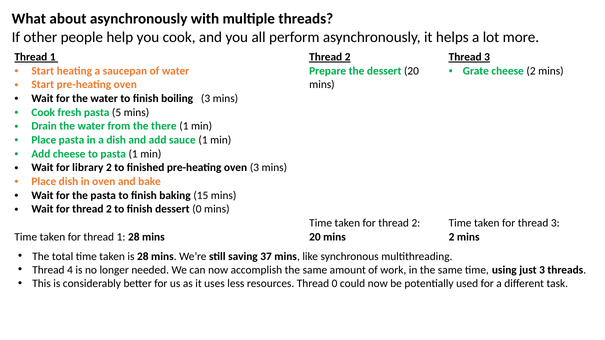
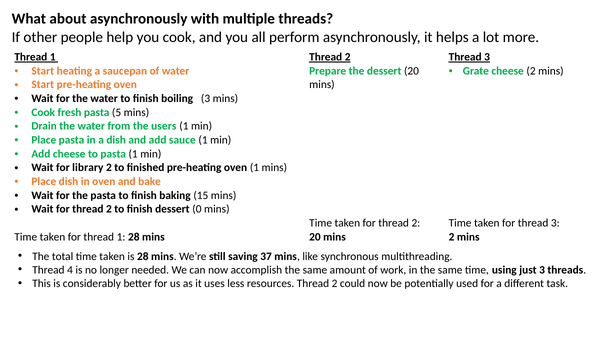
there: there -> users (164, 126)
oven 3: 3 -> 1 (254, 168)
resources Thread 0: 0 -> 2 (335, 284)
